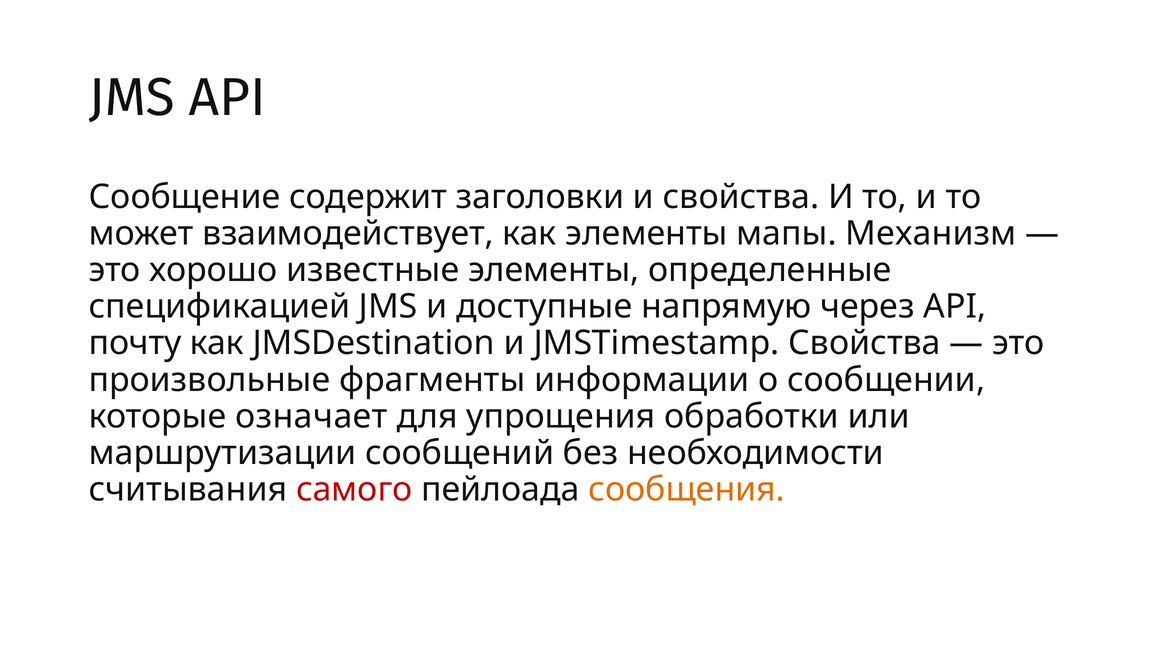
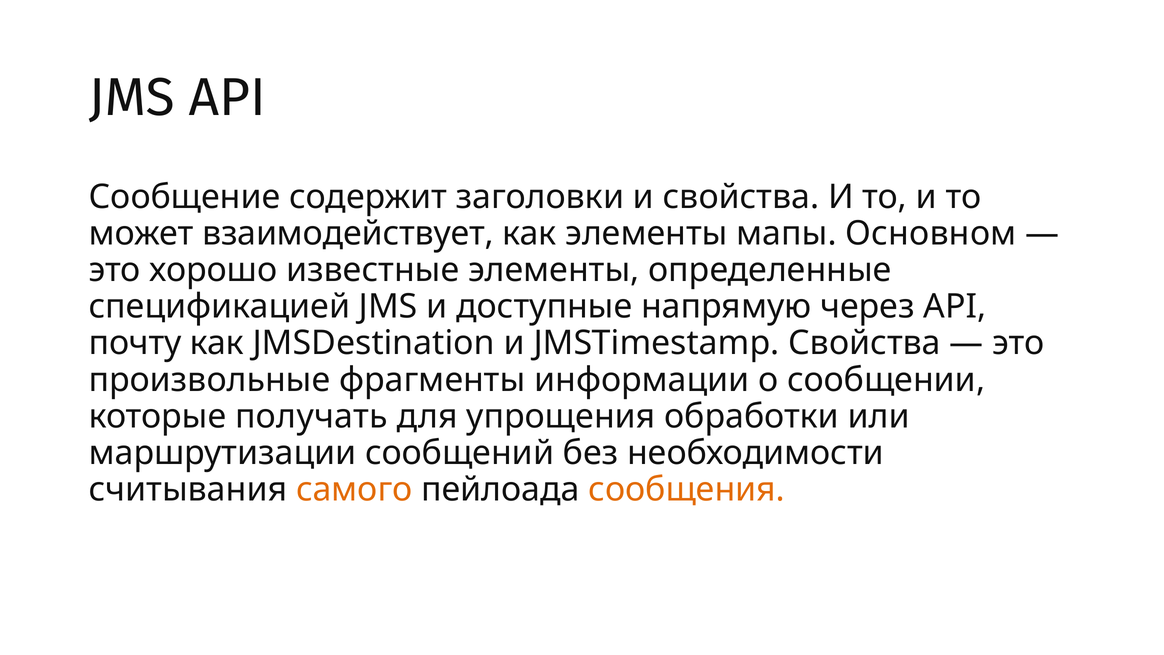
Механизм: Механизм -> Основном (931, 233)
означает: означает -> получать (312, 416)
самого colour: red -> orange (354, 490)
